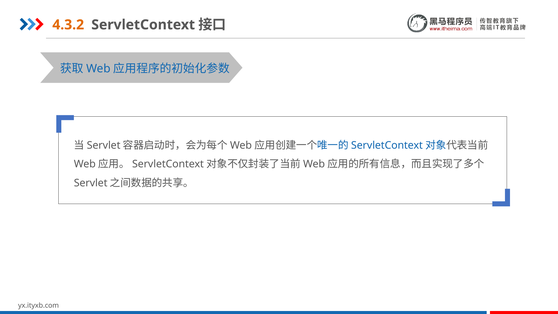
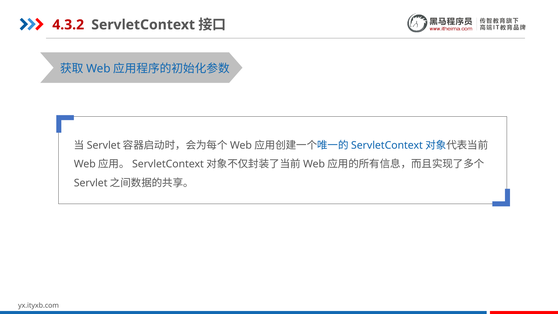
4.3.2 colour: orange -> red (68, 25)
